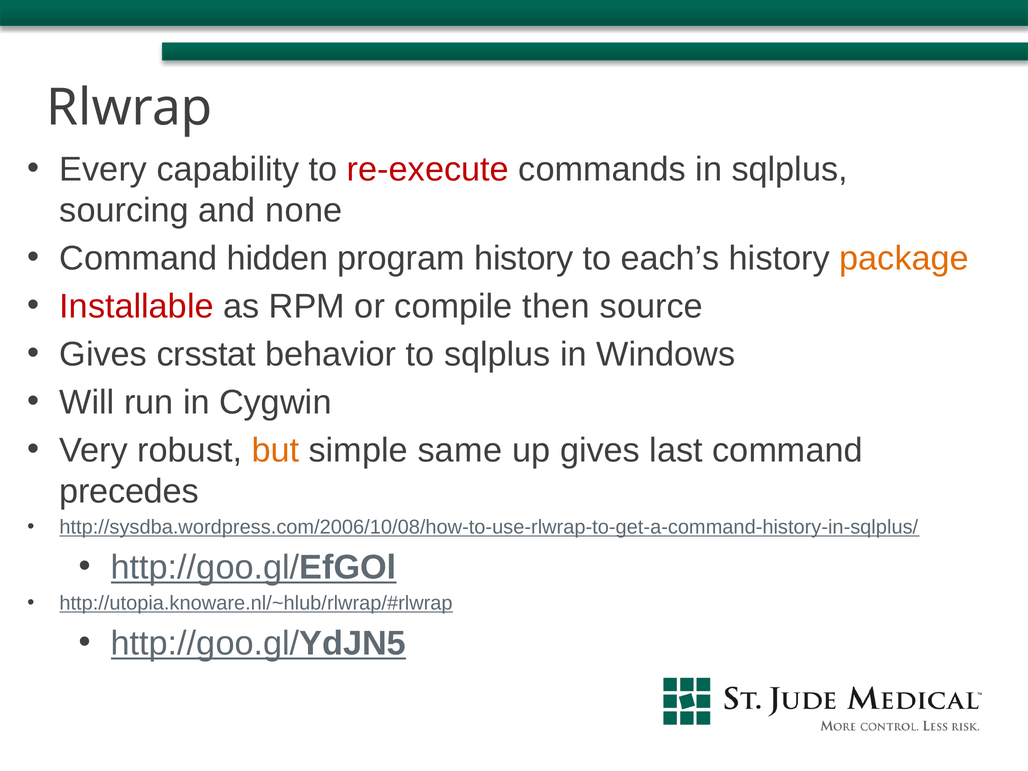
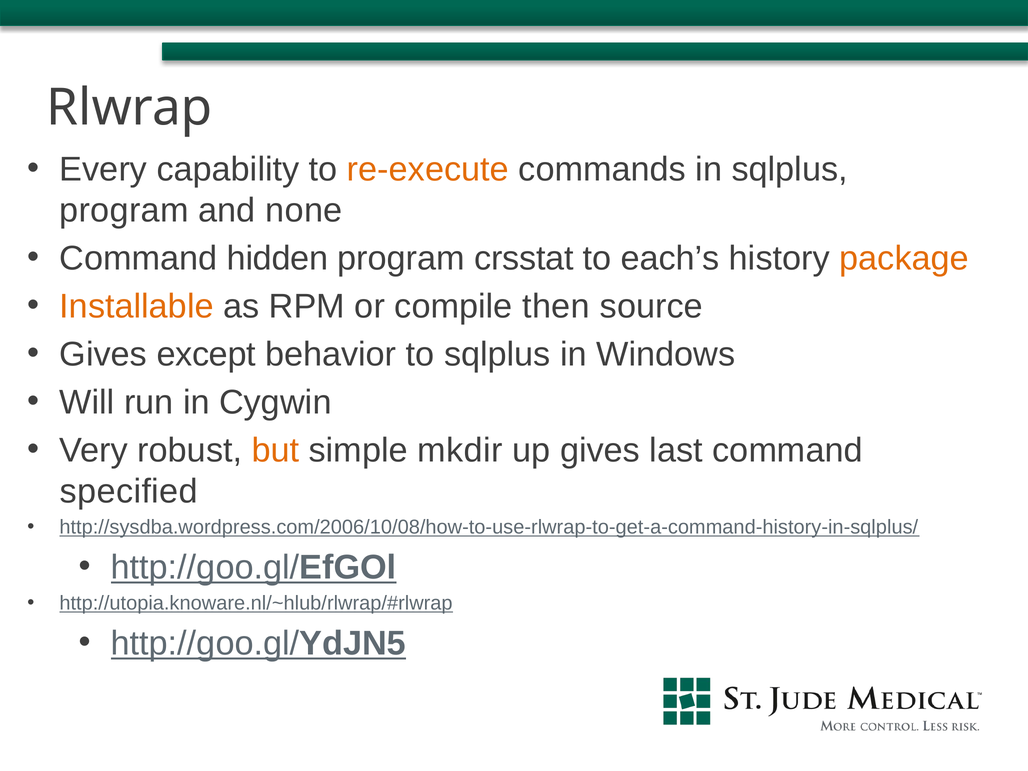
re-execute colour: red -> orange (428, 169)
sourcing: sourcing -> program (124, 211)
program history: history -> crsstat (524, 258)
Installable colour: red -> orange (137, 306)
crsstat: crsstat -> except (206, 354)
same: same -> mkdir (460, 450)
precedes: precedes -> specified (129, 491)
